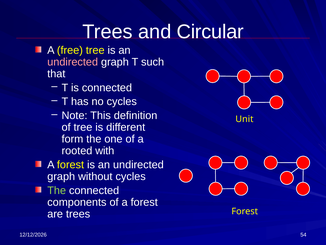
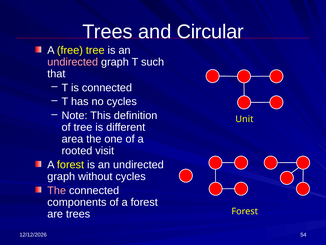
form: form -> area (72, 139)
with: with -> visit (105, 150)
The colour: light green -> pink (57, 190)
